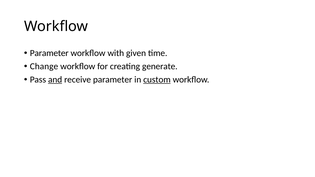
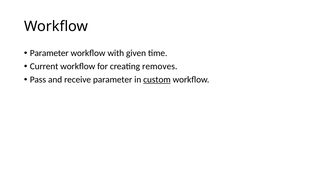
Change: Change -> Current (44, 66)
generate: generate -> removes (160, 66)
and underline: present -> none (55, 80)
